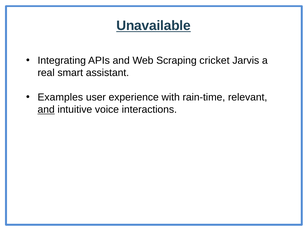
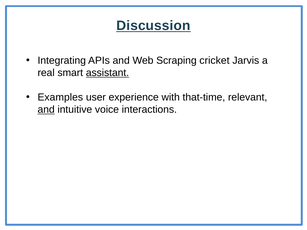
Unavailable: Unavailable -> Discussion (153, 26)
assistant underline: none -> present (107, 73)
rain-time: rain-time -> that-time (204, 97)
